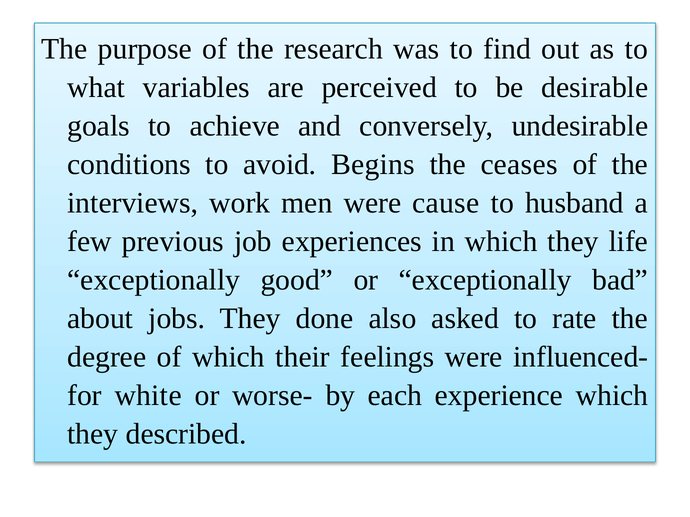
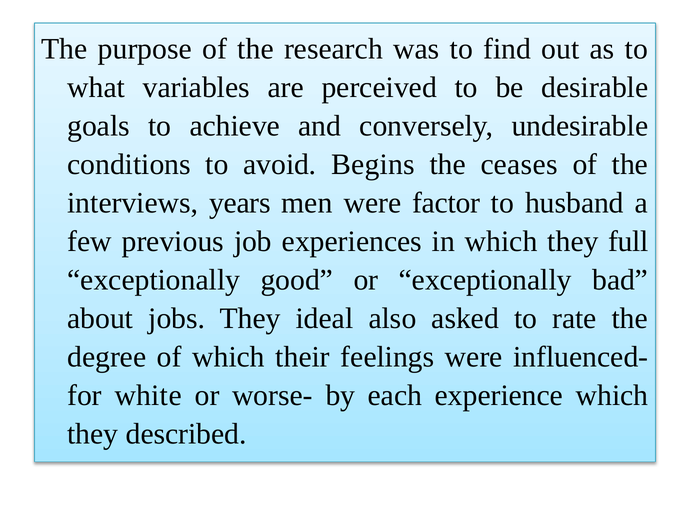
work: work -> years (240, 203)
cause: cause -> factor (446, 203)
life: life -> full (628, 242)
done: done -> ideal (325, 319)
